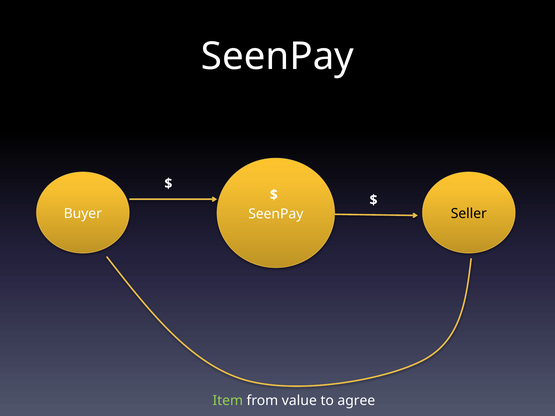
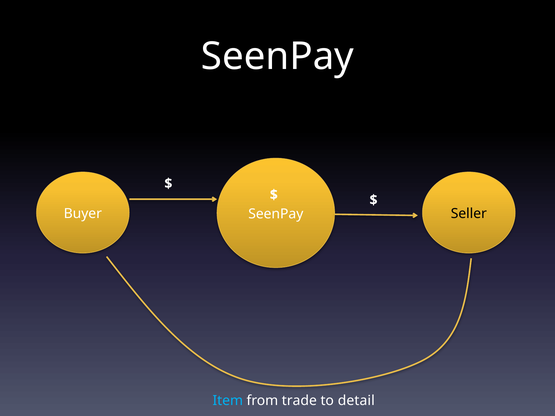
Item colour: light green -> light blue (228, 401)
value: value -> trade (299, 401)
agree: agree -> detail (356, 401)
